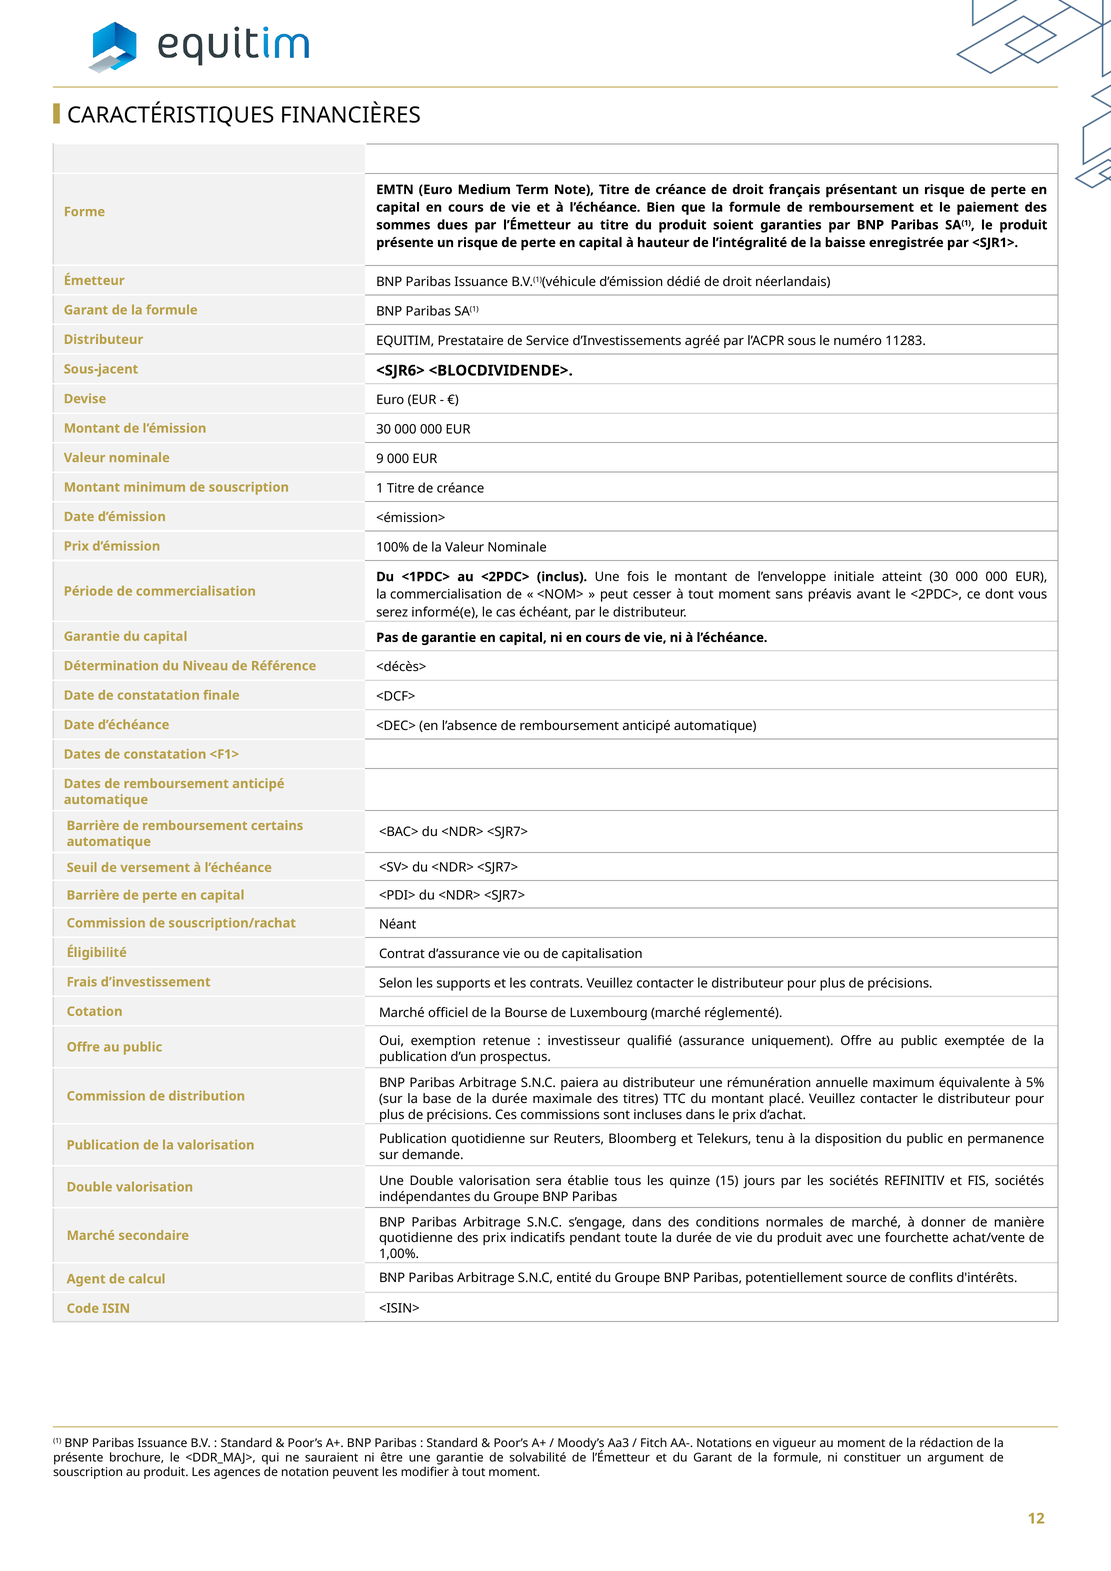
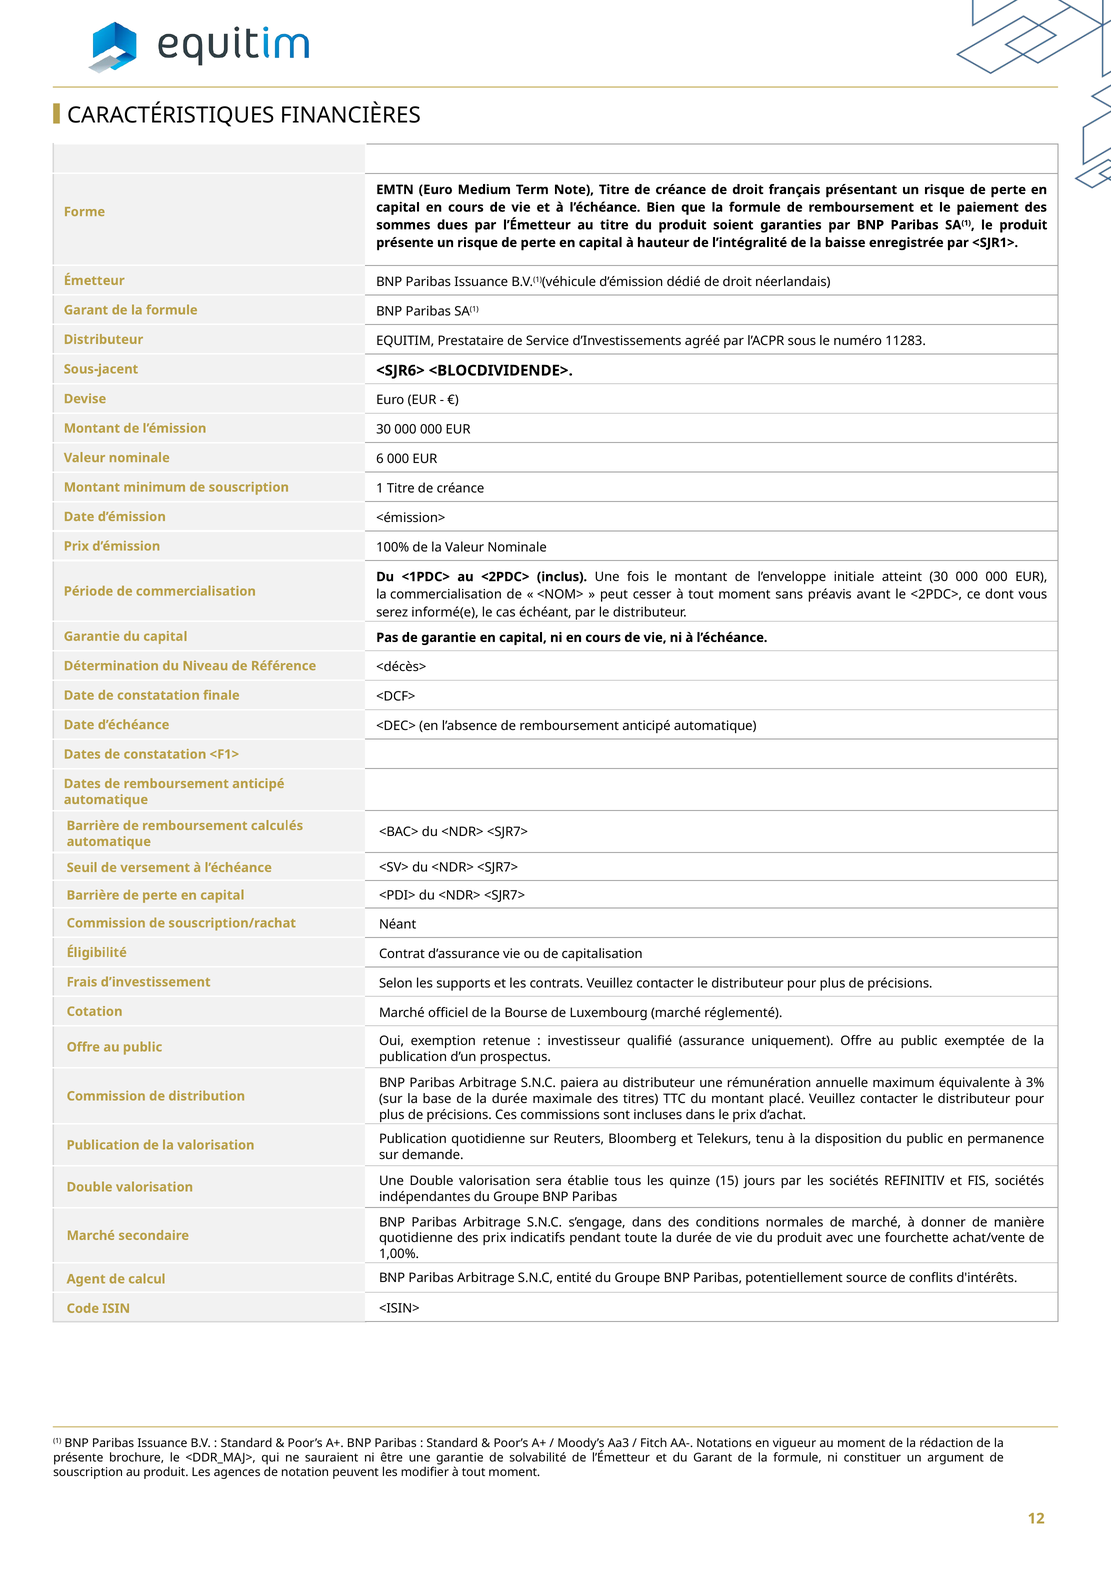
9: 9 -> 6 (380, 459)
certains: certains -> calculés (277, 826)
5%: 5% -> 3% (1035, 1083)
